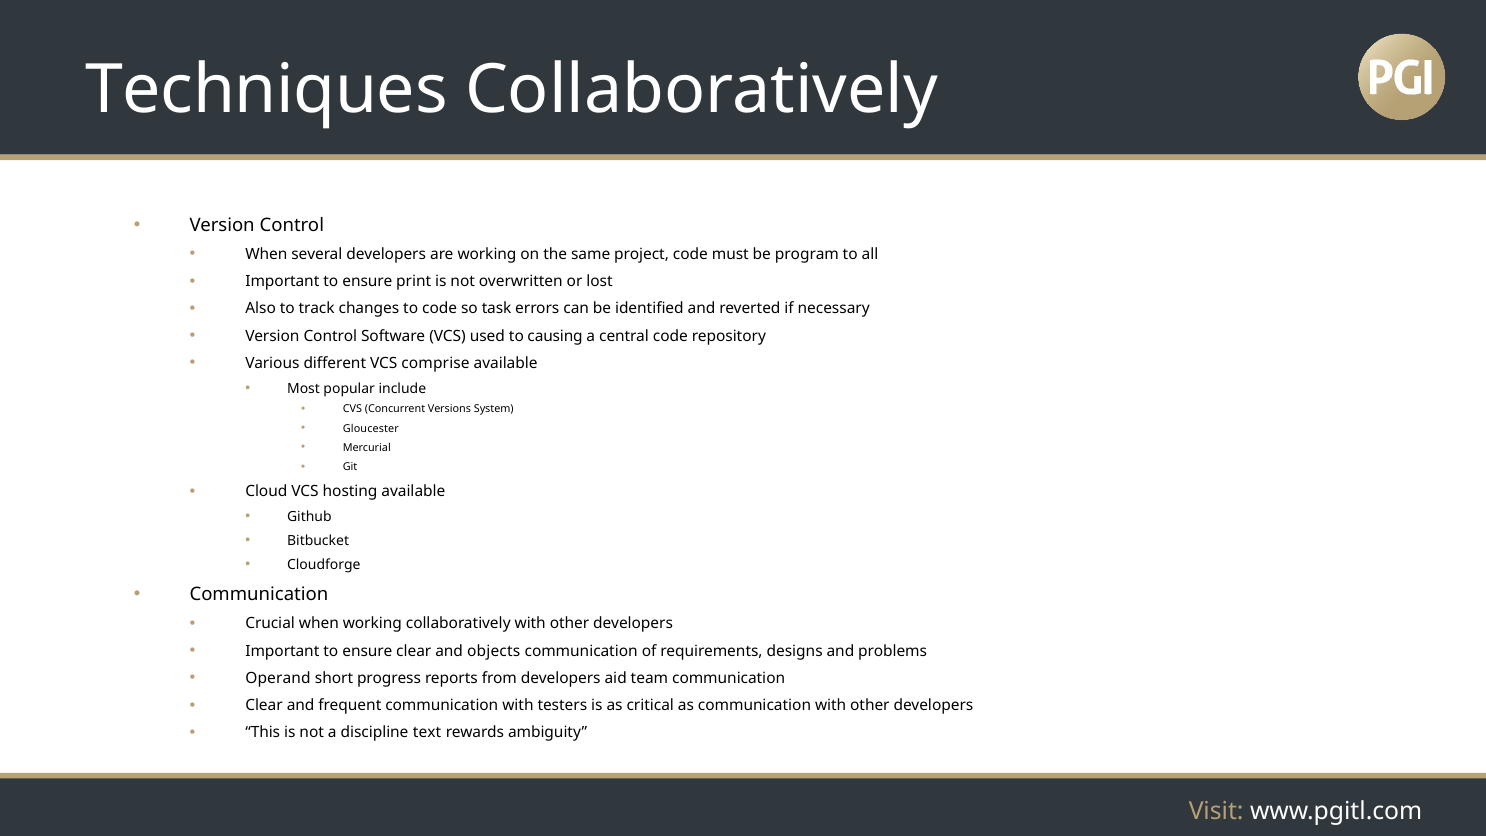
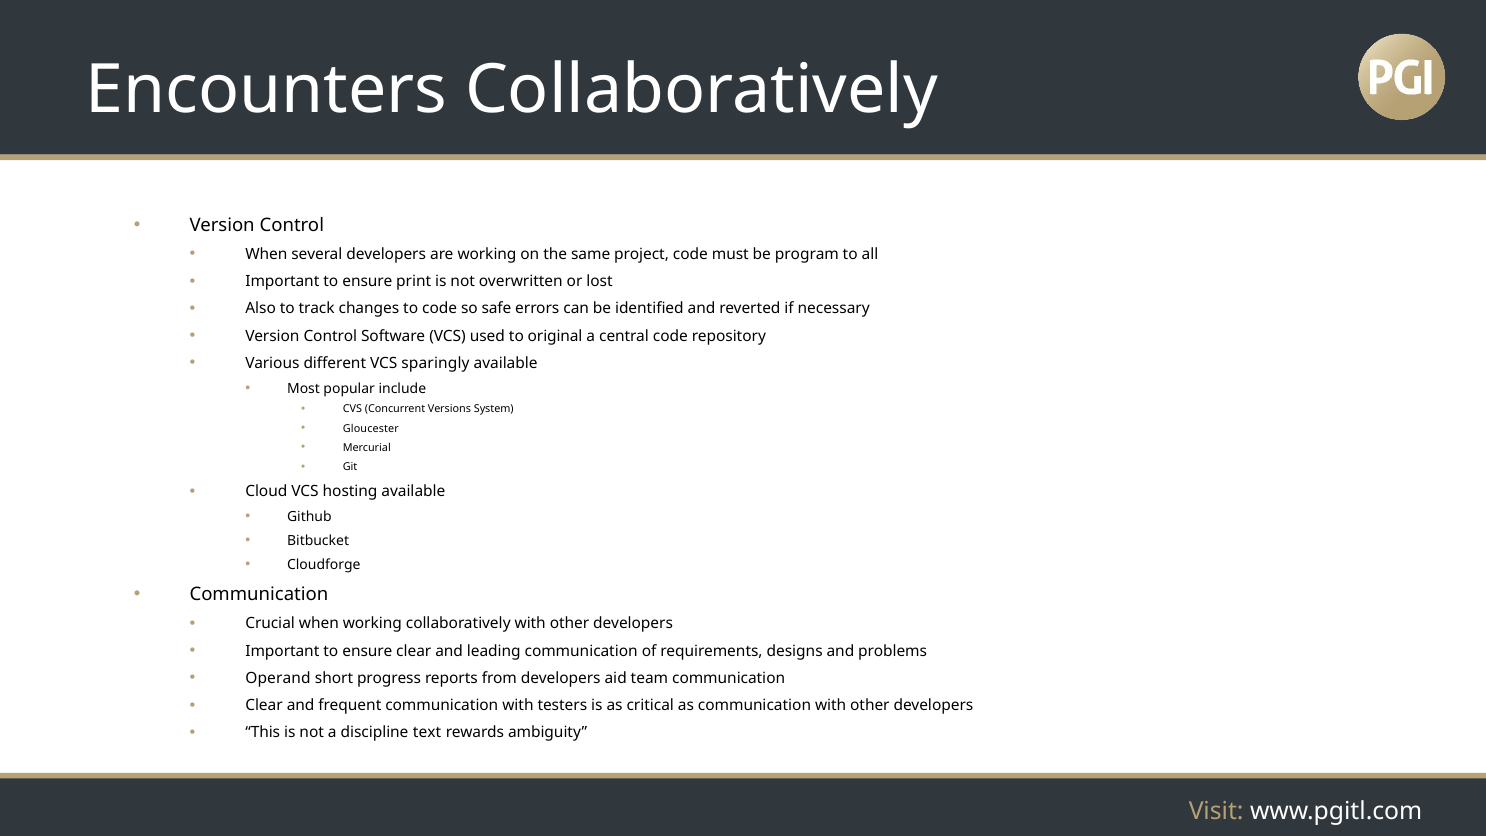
Techniques: Techniques -> Encounters (266, 90)
task: task -> safe (497, 309)
causing: causing -> original (555, 336)
comprise: comprise -> sparingly (436, 363)
objects: objects -> leading (494, 651)
